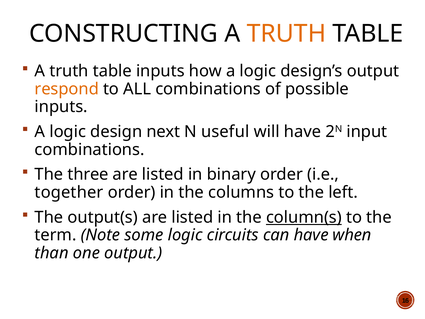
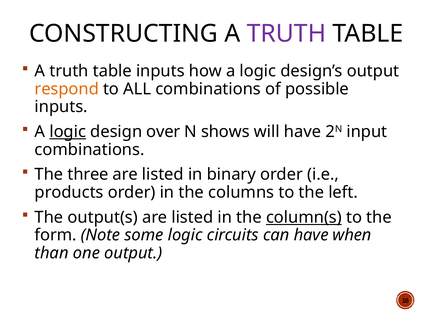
TRUTH colour: orange -> purple (286, 33)
logic underline: none -> present (68, 132)
next: next -> over (163, 132)
useful: useful -> shows (225, 132)
together: together -> products (69, 192)
term: term -> form (56, 235)
